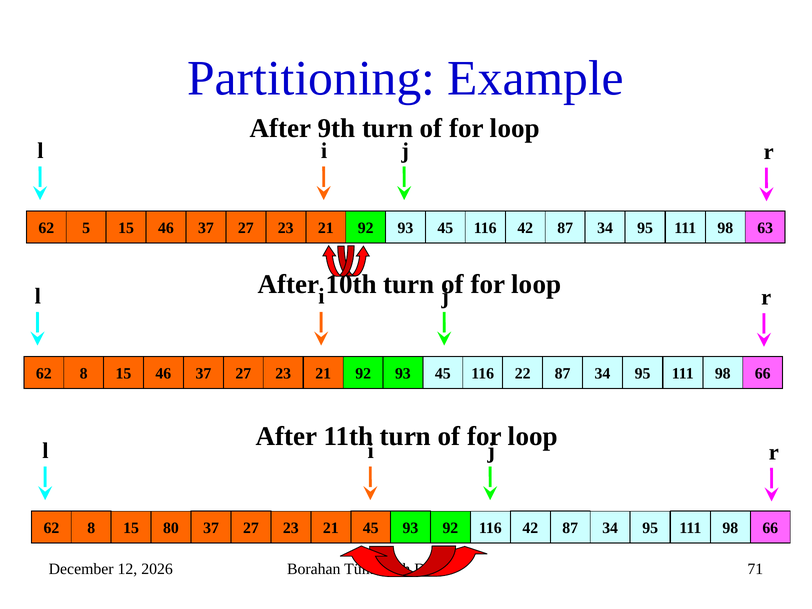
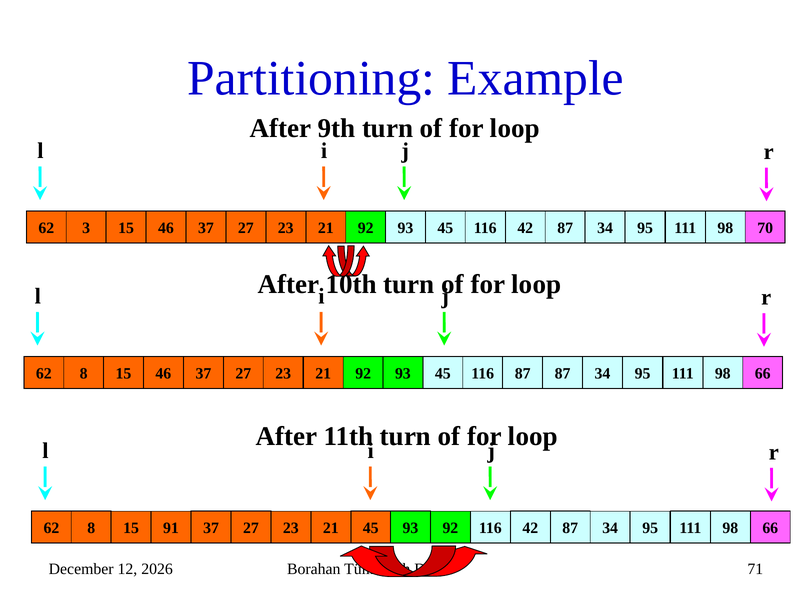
5: 5 -> 3 (86, 228)
63: 63 -> 70 (765, 228)
116 22: 22 -> 87 (523, 373)
80: 80 -> 91 (171, 528)
